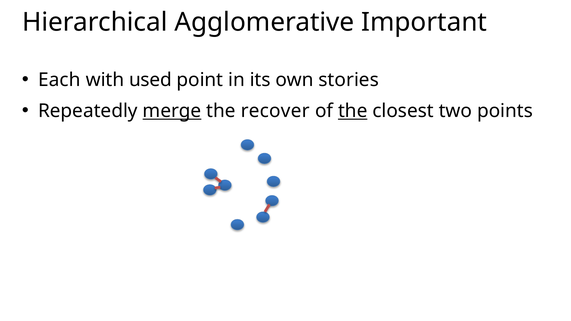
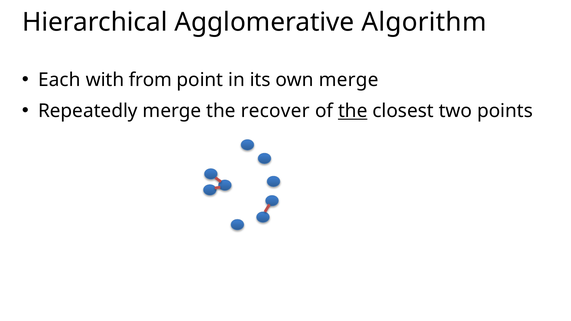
Important: Important -> Algorithm (424, 22)
used: used -> from (150, 80)
own stories: stories -> merge (349, 80)
merge underline: present -> none (172, 111)
